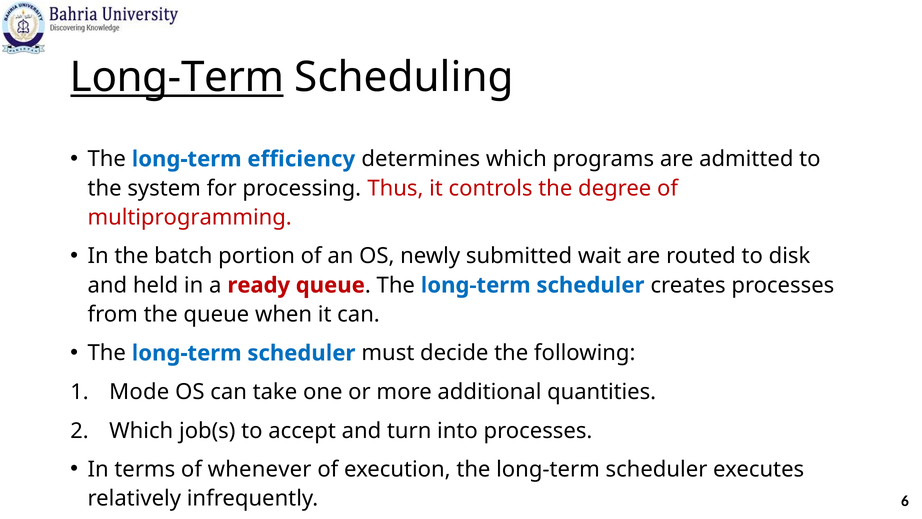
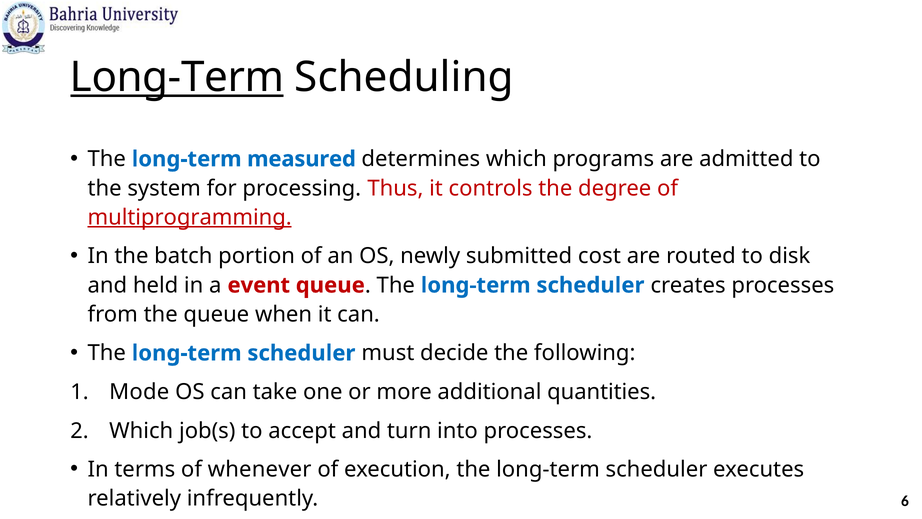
efficiency: efficiency -> measured (301, 159)
multiprogramming underline: none -> present (190, 217)
wait: wait -> cost (599, 256)
ready: ready -> event (259, 285)
